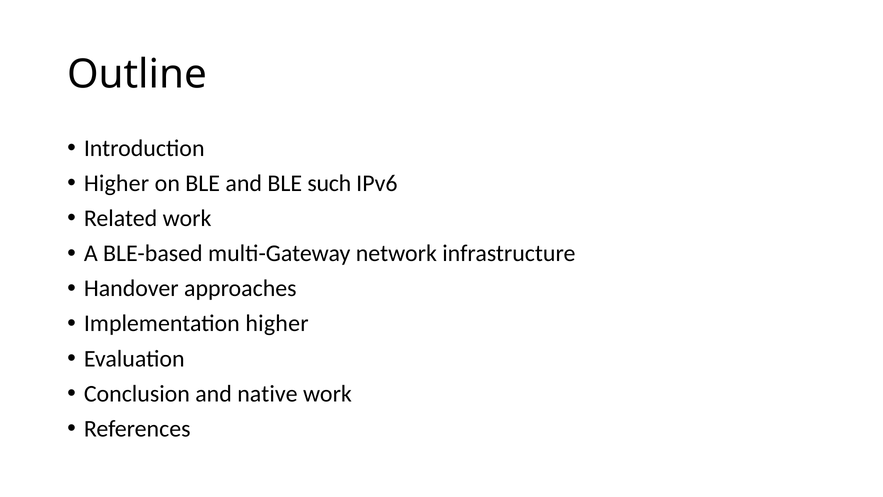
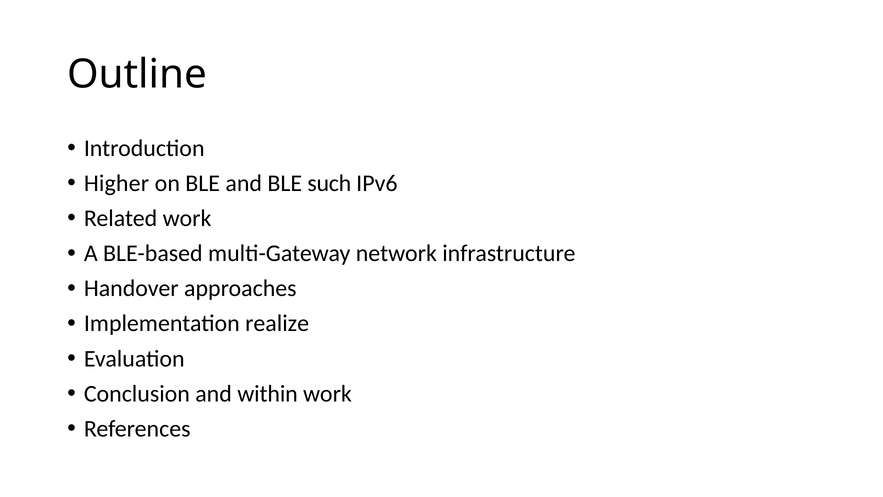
Implementation higher: higher -> realize (277, 323)
native: native -> within (268, 393)
